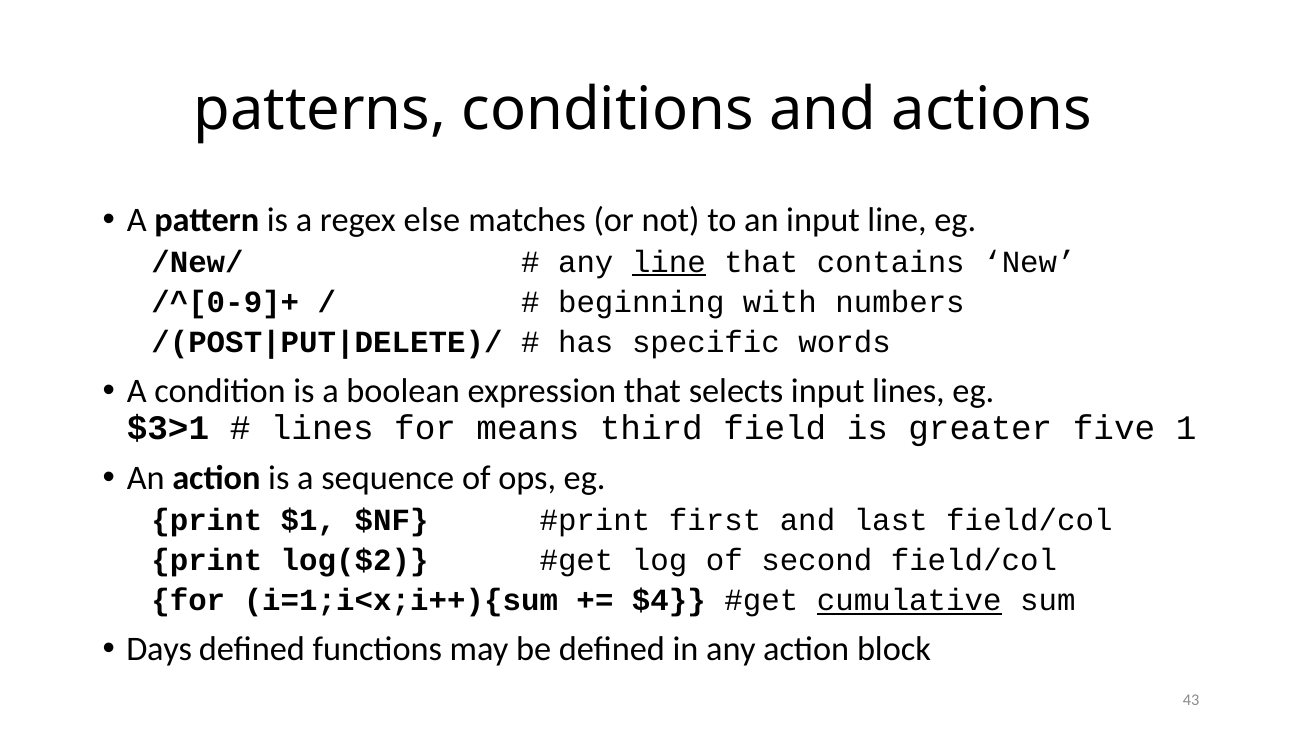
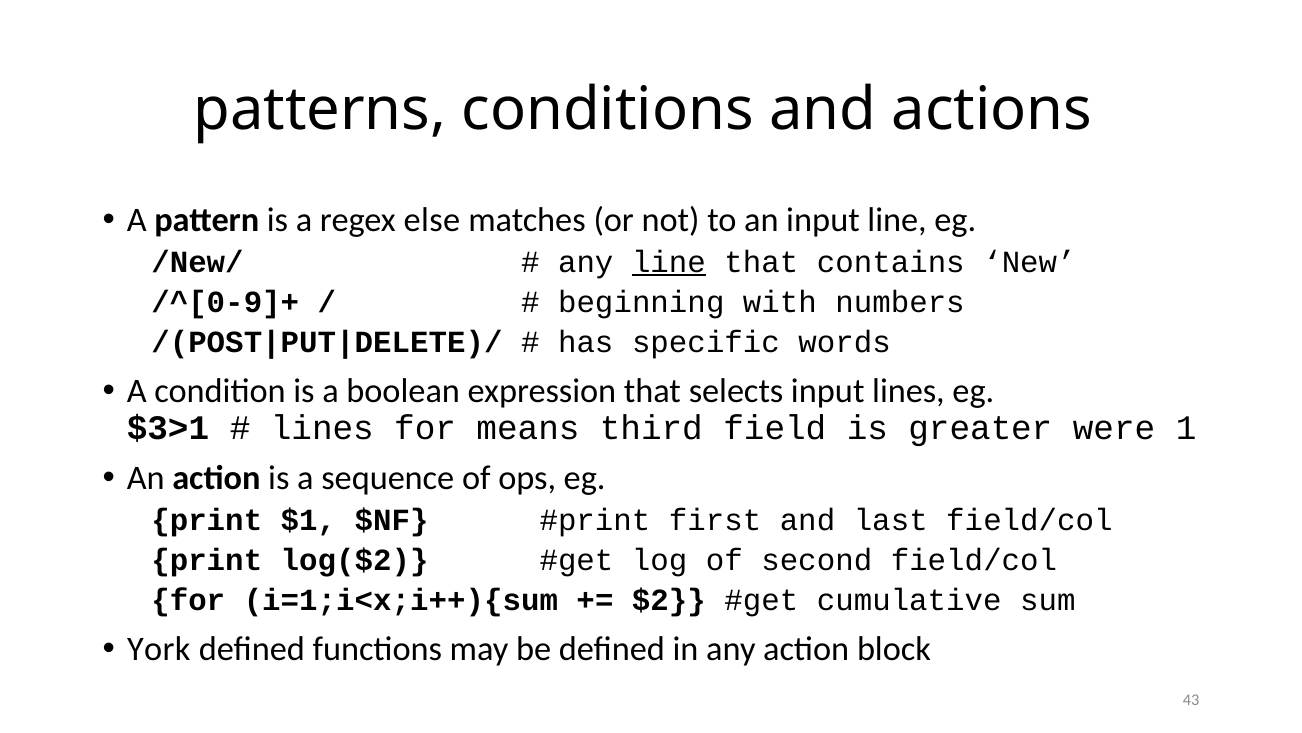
five: five -> were (1114, 428)
$4: $4 -> $2 (669, 600)
cumulative underline: present -> none (909, 600)
Days: Days -> York (159, 649)
